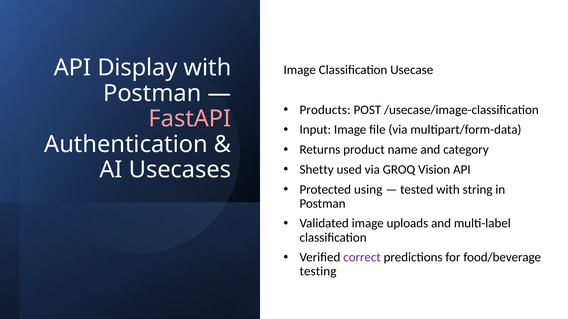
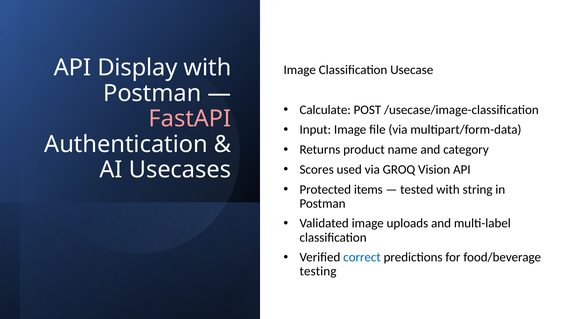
Products: Products -> Calculate (325, 110)
Shetty: Shetty -> Scores (317, 170)
using: using -> items (368, 190)
correct colour: purple -> blue (362, 258)
